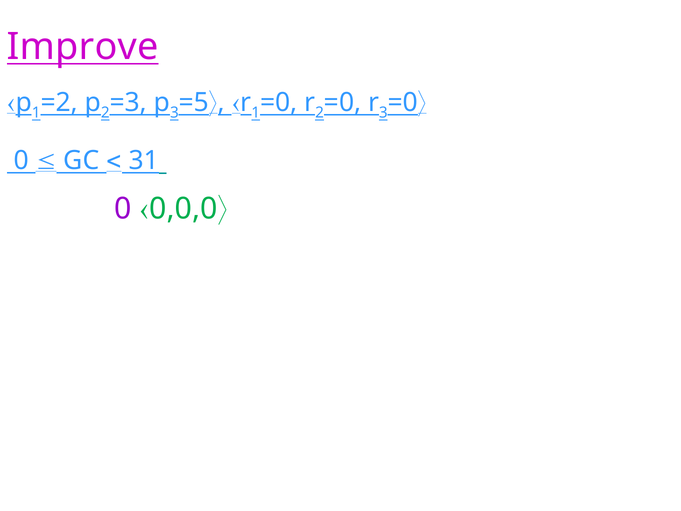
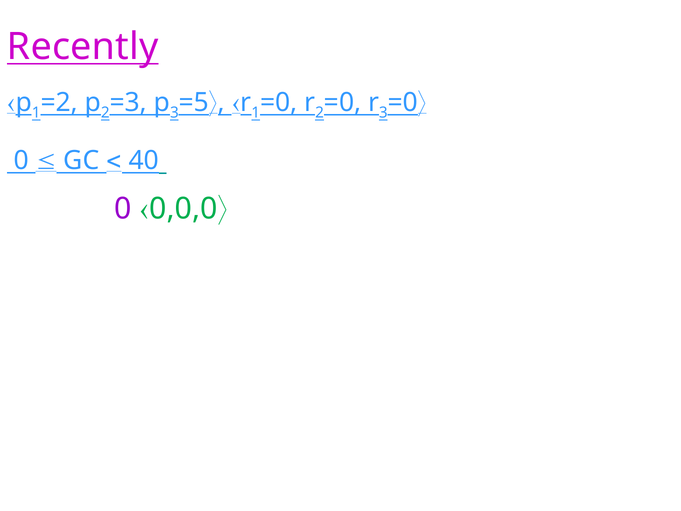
Improve: Improve -> Recently (83, 47)
31: 31 -> 40 (144, 161)
